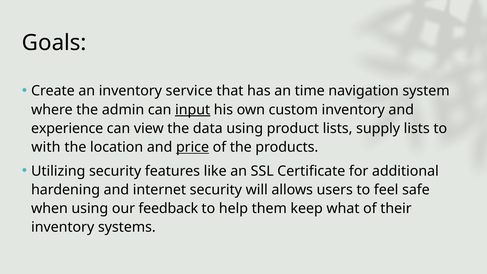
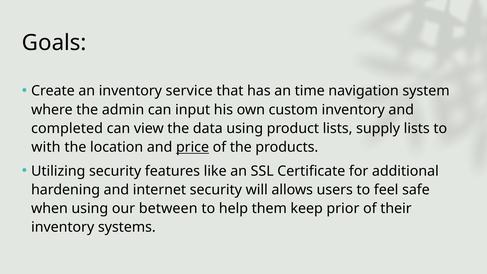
input underline: present -> none (193, 110)
experience: experience -> completed (67, 128)
feedback: feedback -> between (168, 208)
what: what -> prior (343, 208)
